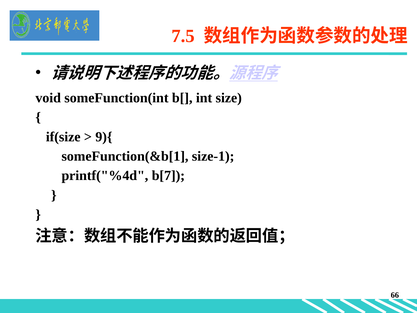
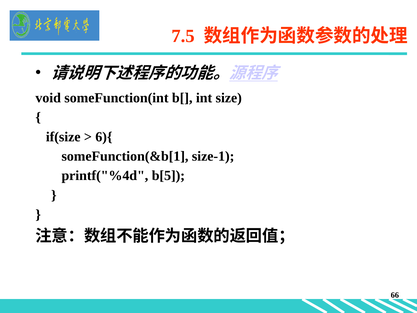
9){: 9){ -> 6){ (104, 137)
b[7: b[7 -> b[5 (168, 176)
